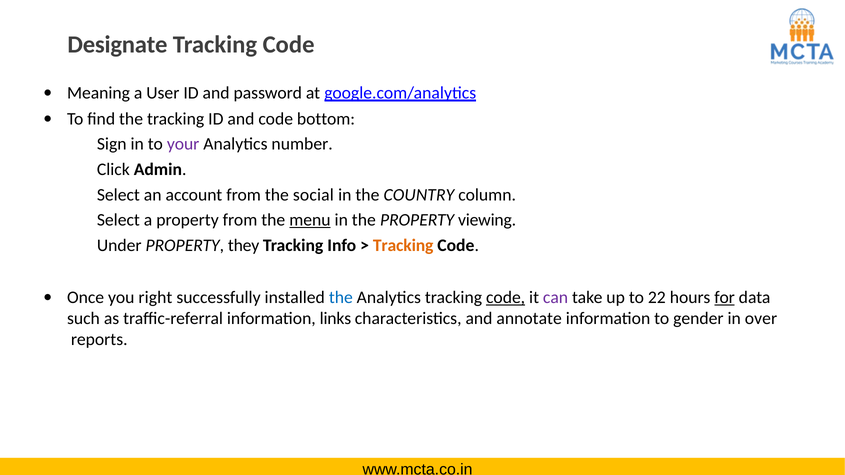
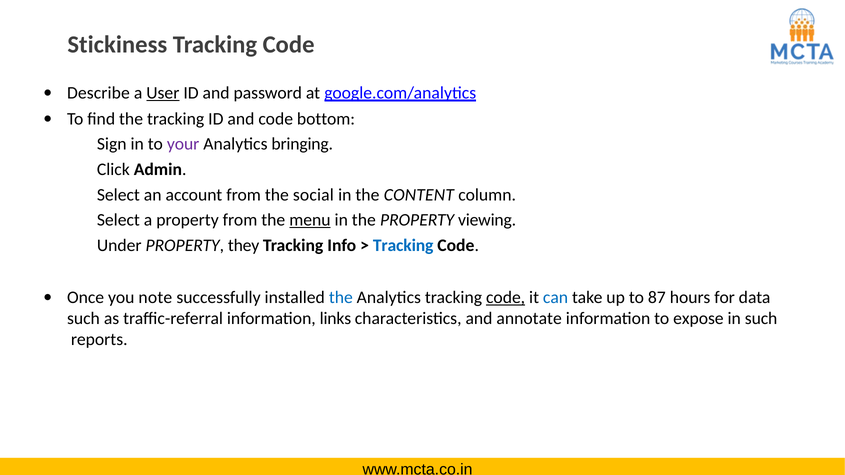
Designate: Designate -> Stickiness (117, 45)
Meaning: Meaning -> Describe (98, 93)
User underline: none -> present (163, 93)
number: number -> bringing (302, 144)
COUNTRY: COUNTRY -> CONTENT (419, 195)
Tracking colour: orange -> blue (403, 246)
right: right -> note (155, 298)
can colour: purple -> blue (556, 298)
22: 22 -> 87 (657, 298)
for underline: present -> none (725, 298)
gender: gender -> expose (698, 319)
in over: over -> such (761, 319)
